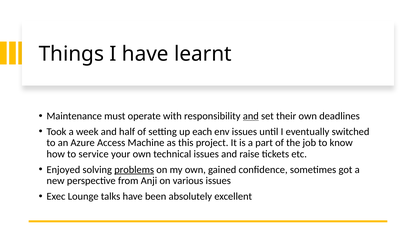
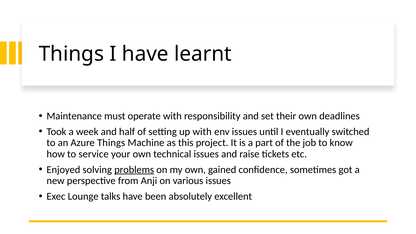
and underline: present -> none (251, 116)
up each: each -> with (202, 132)
Azure Access: Access -> Things (111, 143)
